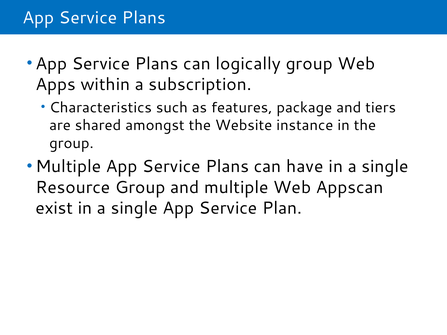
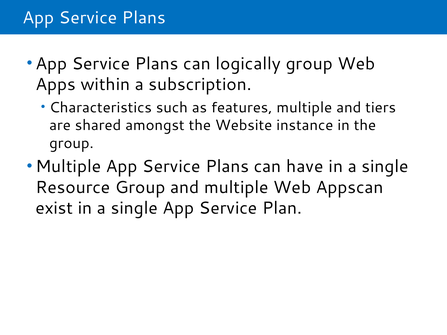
features package: package -> multiple (304, 108)
